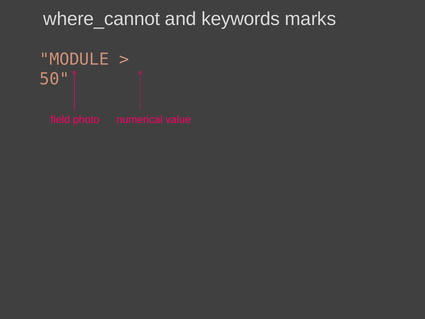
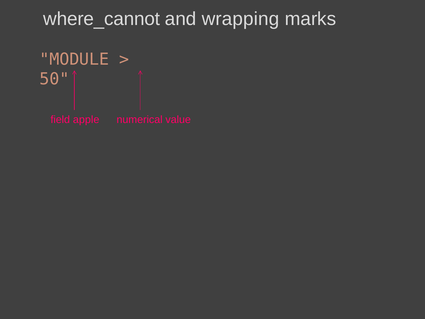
keywords: keywords -> wrapping (241, 19)
photo: photo -> apple (86, 120)
